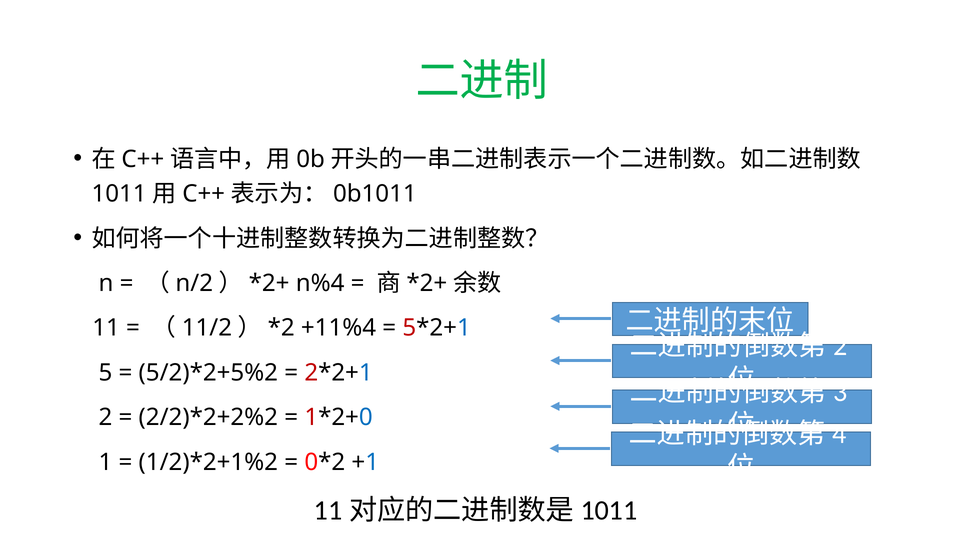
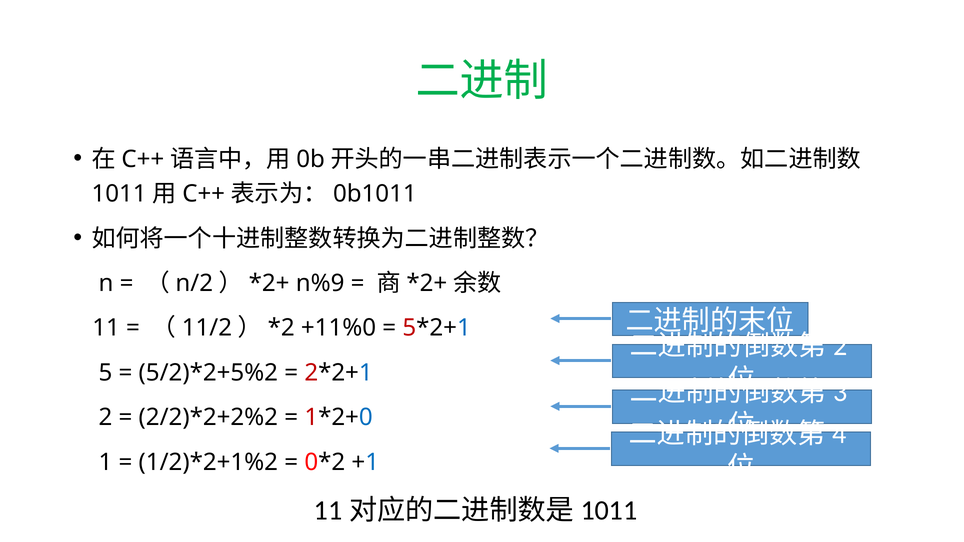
n%4: n%4 -> n%9 (320, 283)
+11%4: +11%4 -> +11%0 (339, 328)
